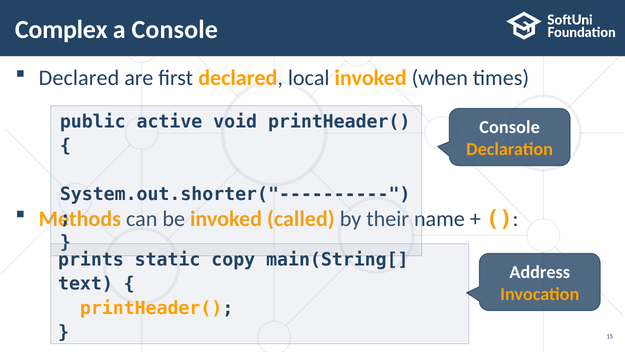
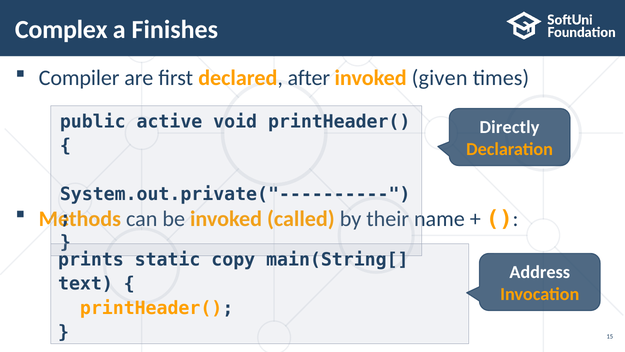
a Console: Console -> Finishes (175, 30)
Declared: Declared -> Compiler (79, 78)
local: local -> after (309, 78)
when: when -> given (440, 78)
Console: Console -> Directly (510, 127)
System.out.shorter("----------: System.out.shorter("---------- -> System.out.private("---------- (235, 194)
